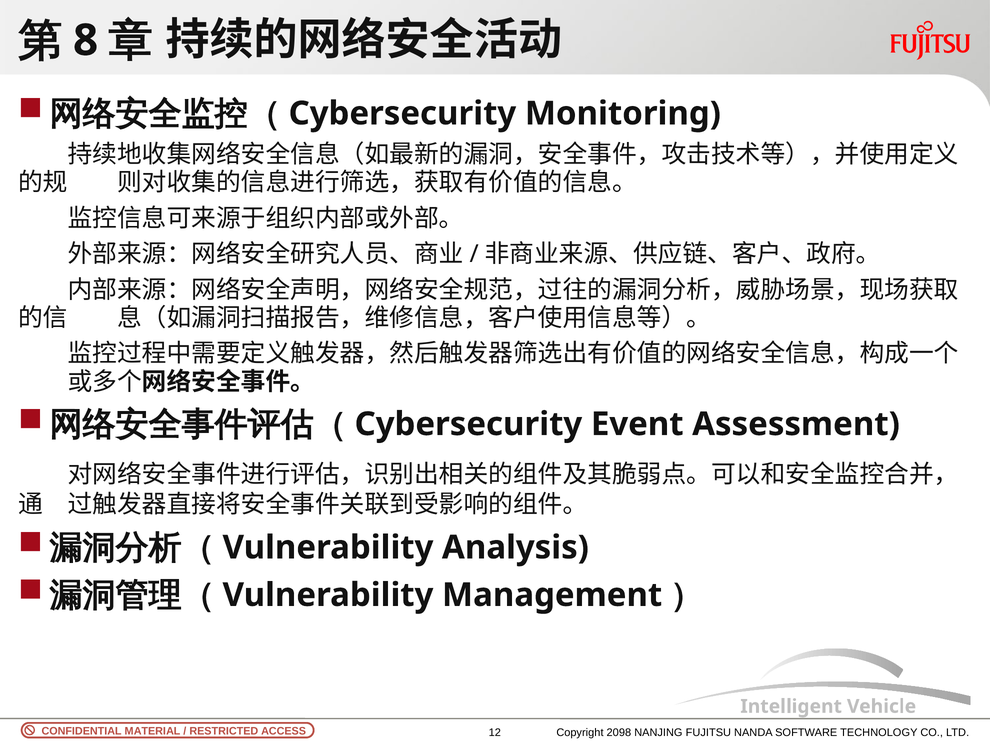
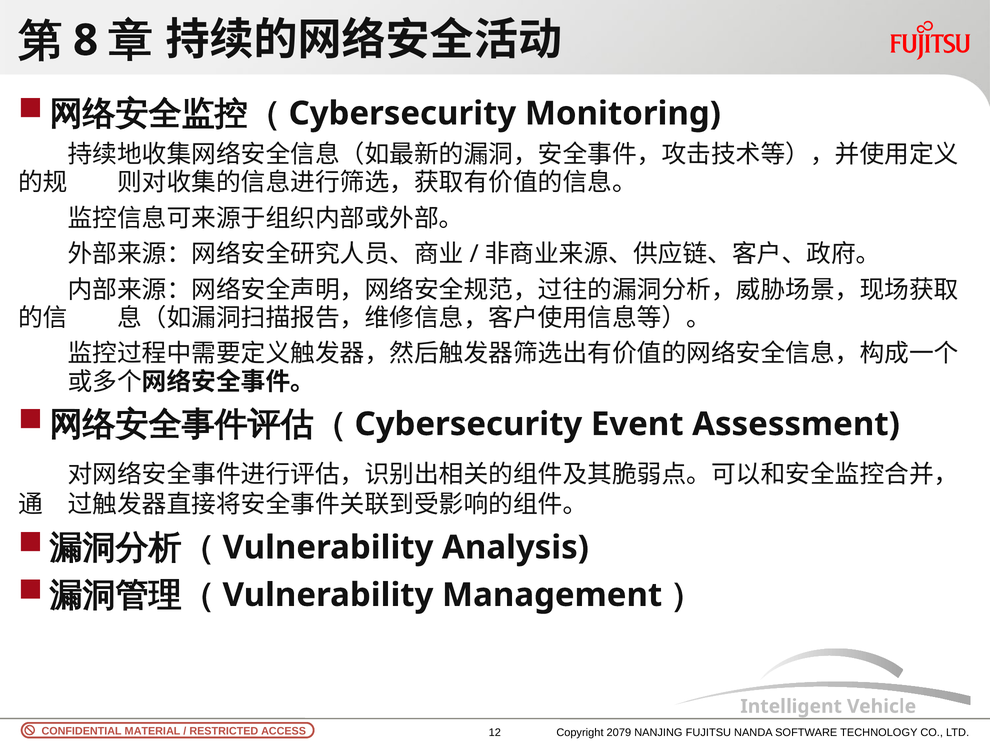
2098: 2098 -> 2079 (619, 732)
